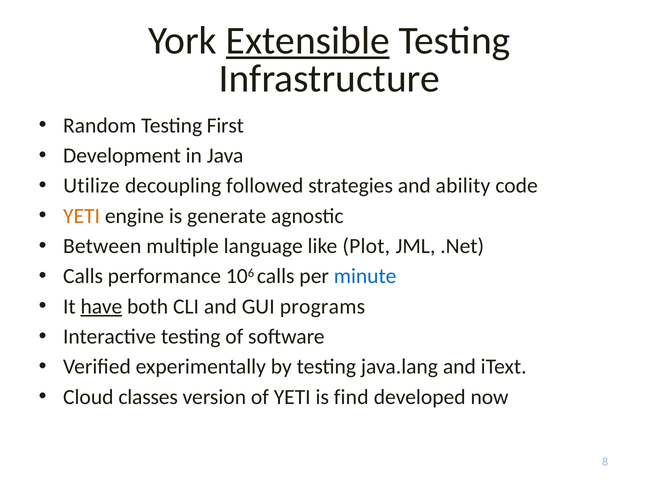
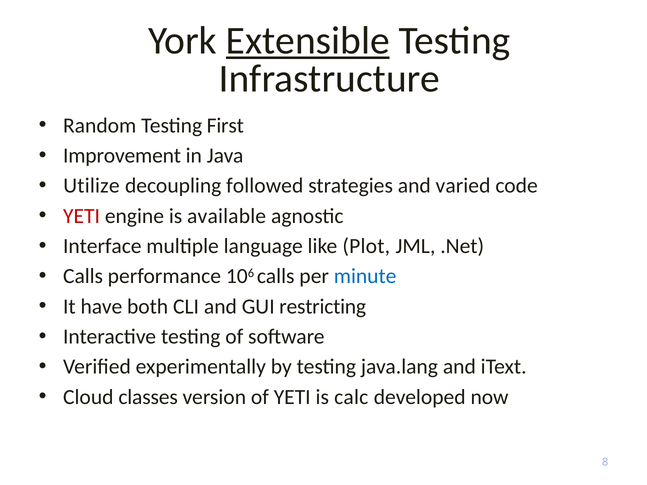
Development: Development -> Improvement (122, 156)
ability: ability -> varied (463, 186)
YETI colour: orange -> red (82, 216)
generate: generate -> available (227, 216)
Between: Between -> Interface (102, 246)
have underline: present -> none (101, 307)
programs: programs -> restricting (323, 307)
find: find -> calc (351, 397)
